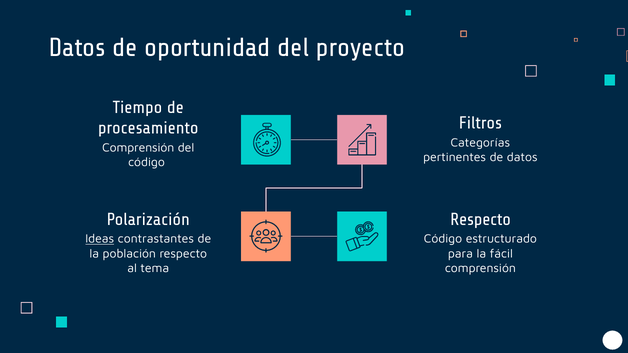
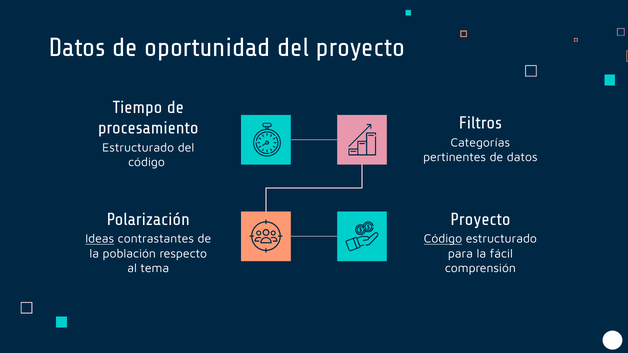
Comprensión: Comprensión -> Estructurado (138, 148)
Respecto: Respecto -> Proyecto (480, 220)
Código underline: none -> present (443, 239)
